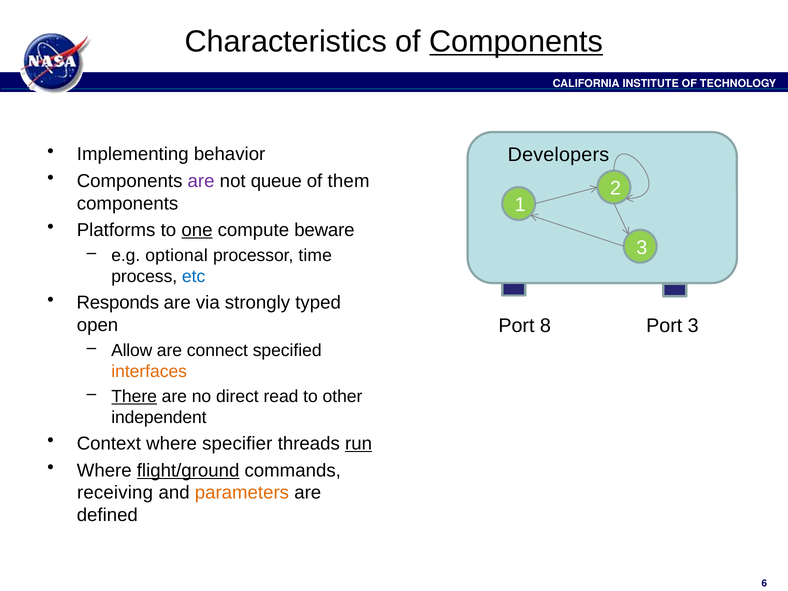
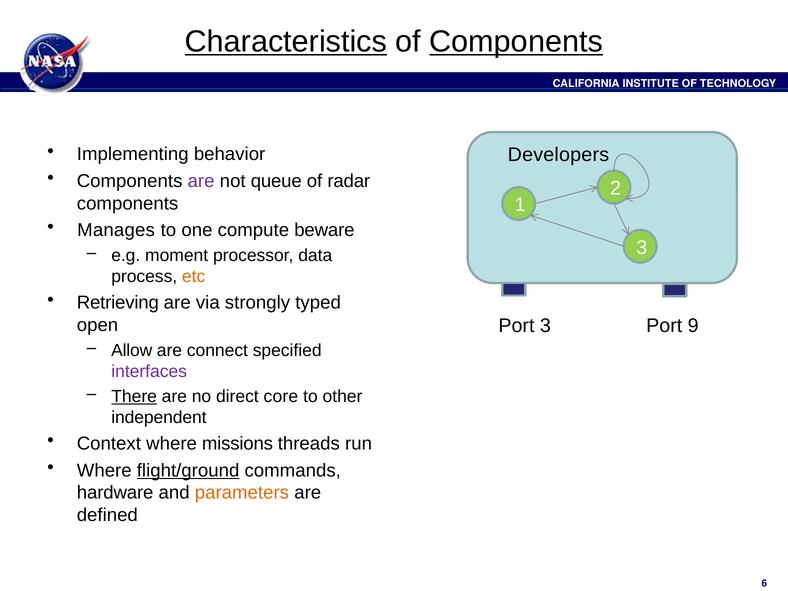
Characteristics underline: none -> present (286, 42)
them: them -> radar (349, 181)
Platforms: Platforms -> Manages (116, 230)
one underline: present -> none (197, 230)
optional: optional -> moment (177, 256)
time: time -> data (315, 256)
etc colour: blue -> orange (194, 277)
Responds: Responds -> Retrieving (118, 303)
Port 8: 8 -> 3 (545, 326)
Port 3: 3 -> 9 (693, 326)
interfaces colour: orange -> purple (149, 372)
read: read -> core (281, 397)
specifier: specifier -> missions (237, 444)
run underline: present -> none (359, 444)
receiving: receiving -> hardware (115, 493)
